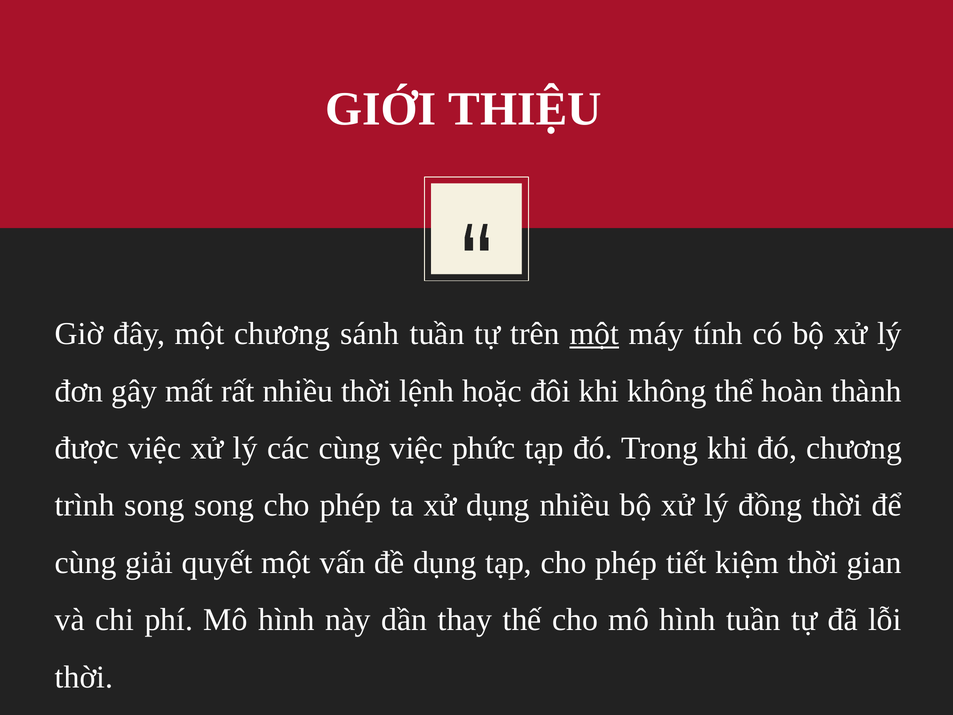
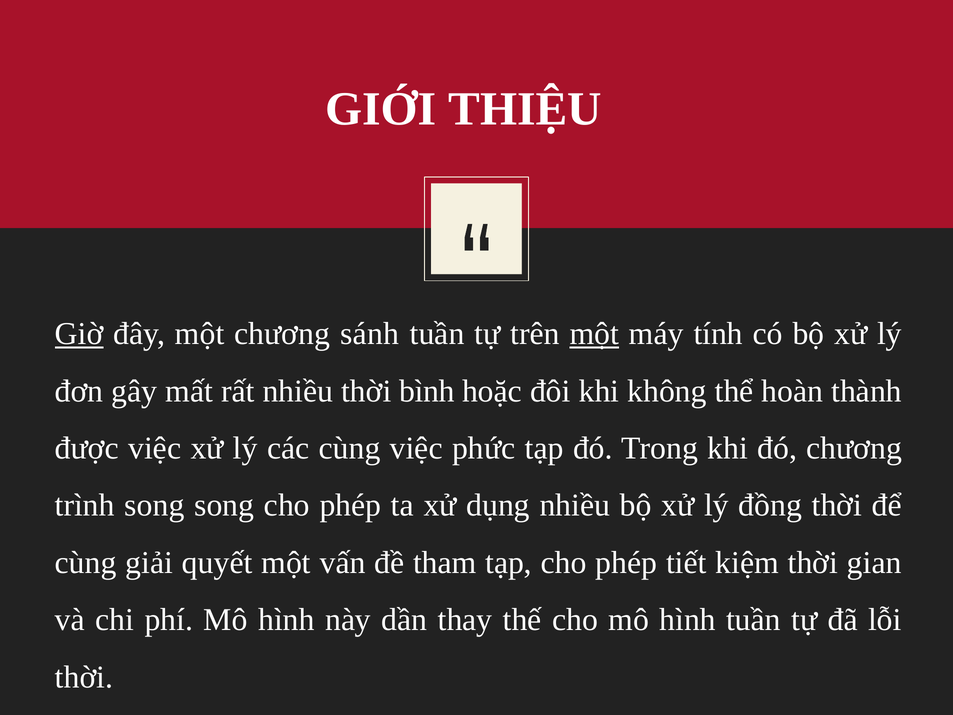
Giờ underline: none -> present (79, 334)
lệnh: lệnh -> bình (427, 391)
đề dụng: dụng -> tham (445, 562)
